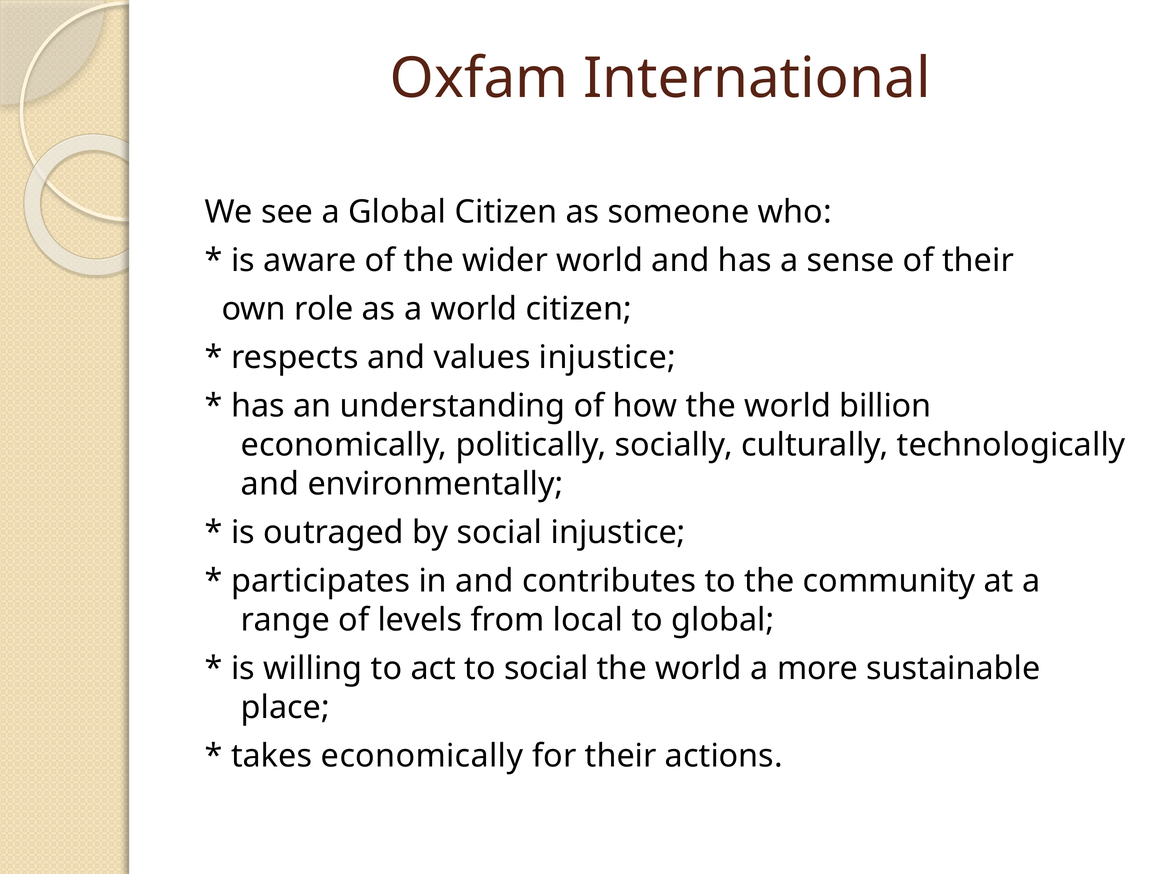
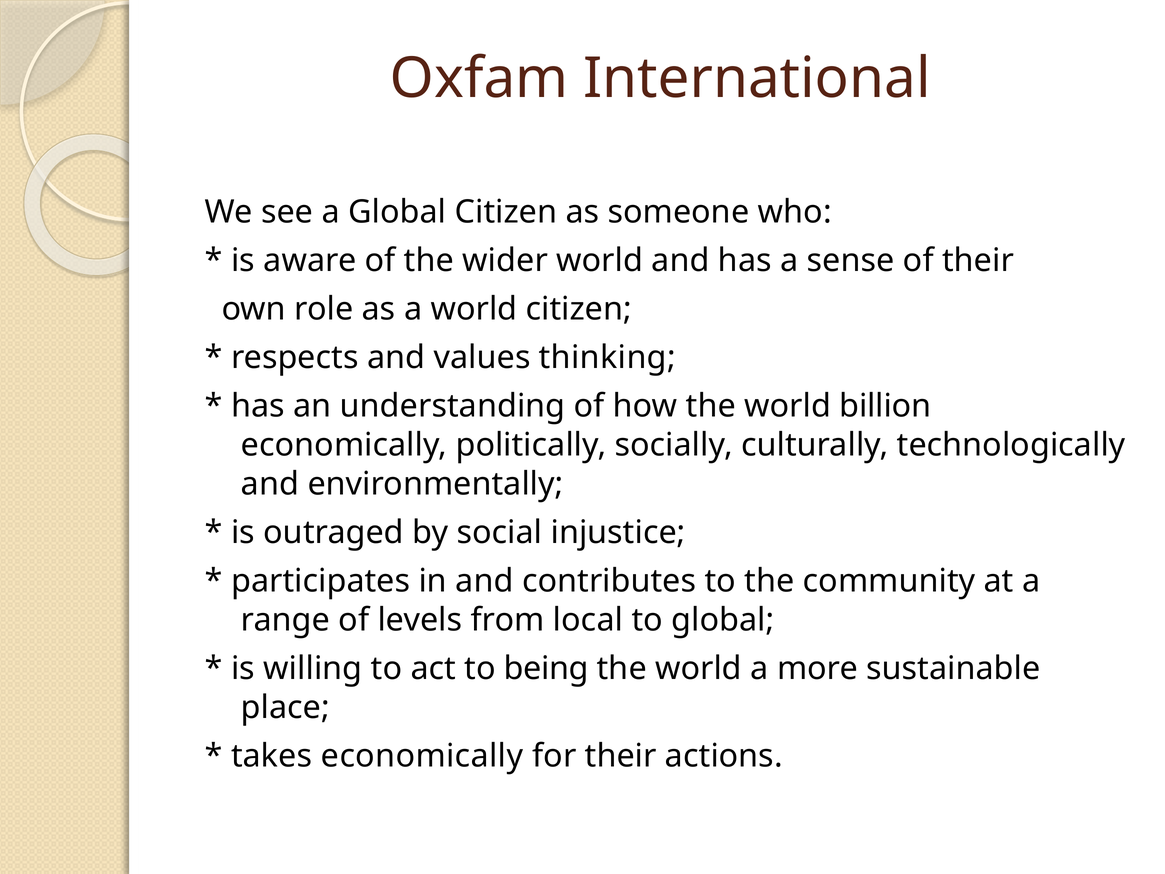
values injustice: injustice -> thinking (607, 358)
to social: social -> being (546, 668)
